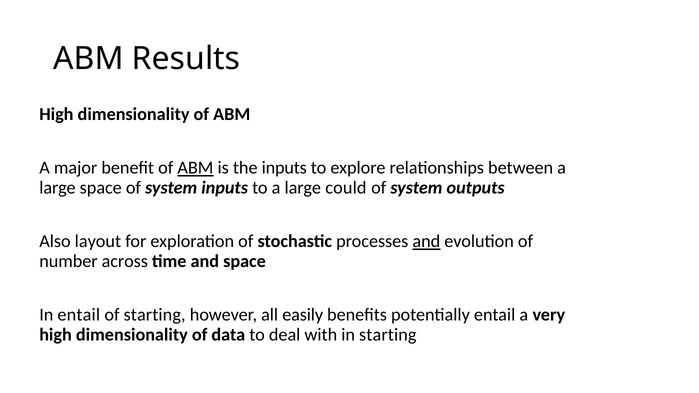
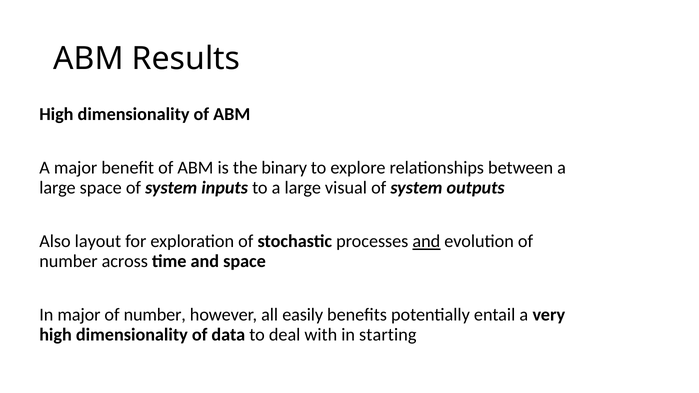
ABM underline: present -> none (195, 168)
the inputs: inputs -> binary (284, 168)
could: could -> visual (346, 188)
In entail: entail -> major (79, 315)
starting: starting -> number (155, 315)
